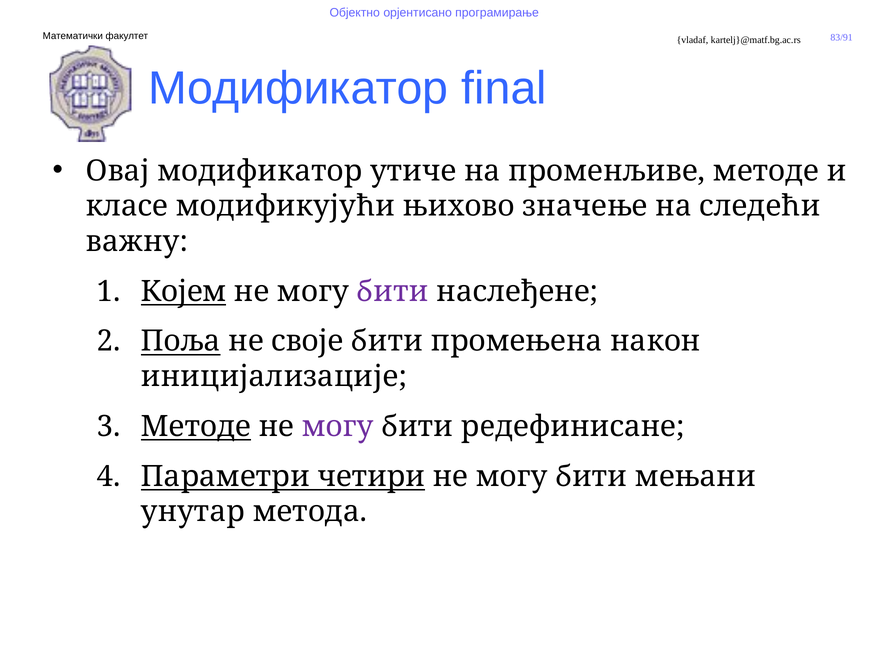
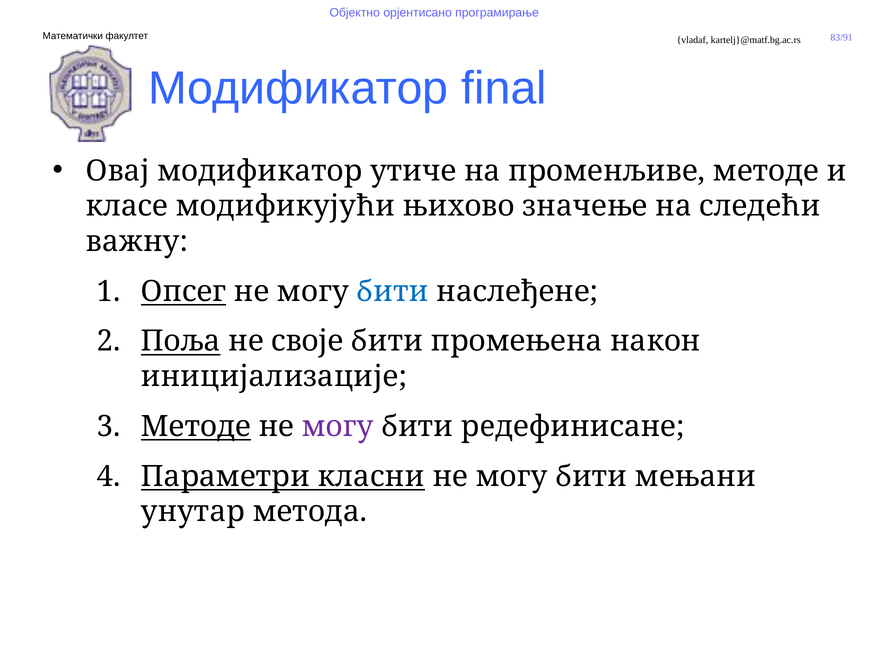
Којем: Којем -> Опсег (184, 291)
бити colour: purple -> blue (393, 291)
четири: четири -> класни (371, 476)
